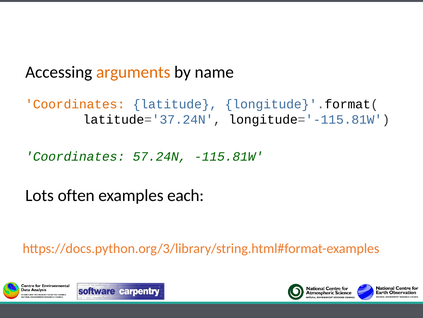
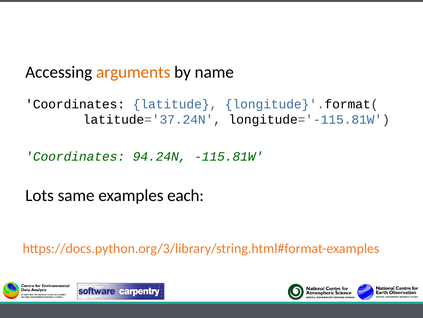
Coordinates colour: orange -> black (75, 104)
57.24N: 57.24N -> 94.24N (160, 156)
often: often -> same (76, 195)
